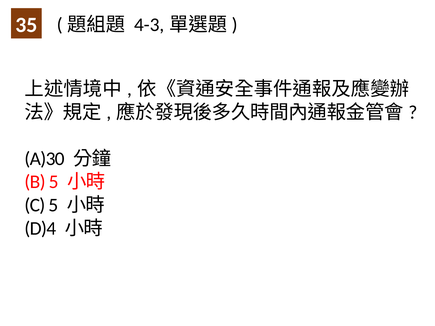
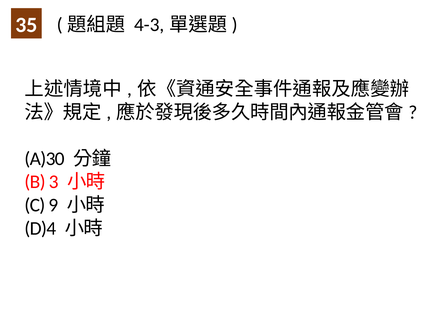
B 5: 5 -> 3 (54, 182)
C 5: 5 -> 9 (54, 205)
